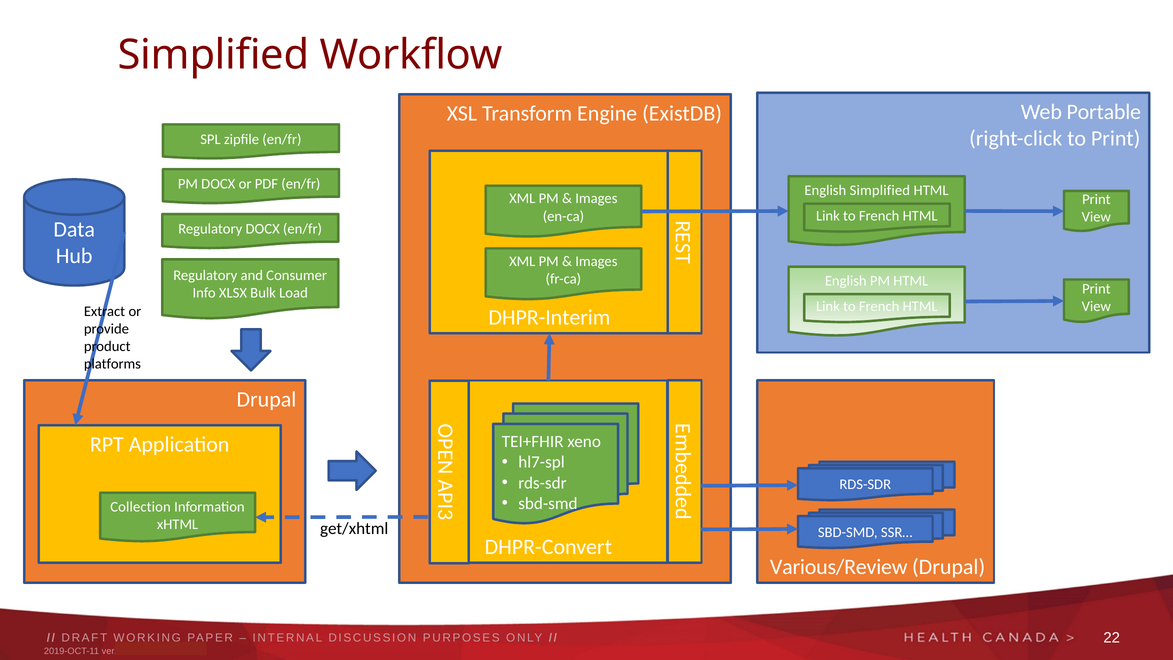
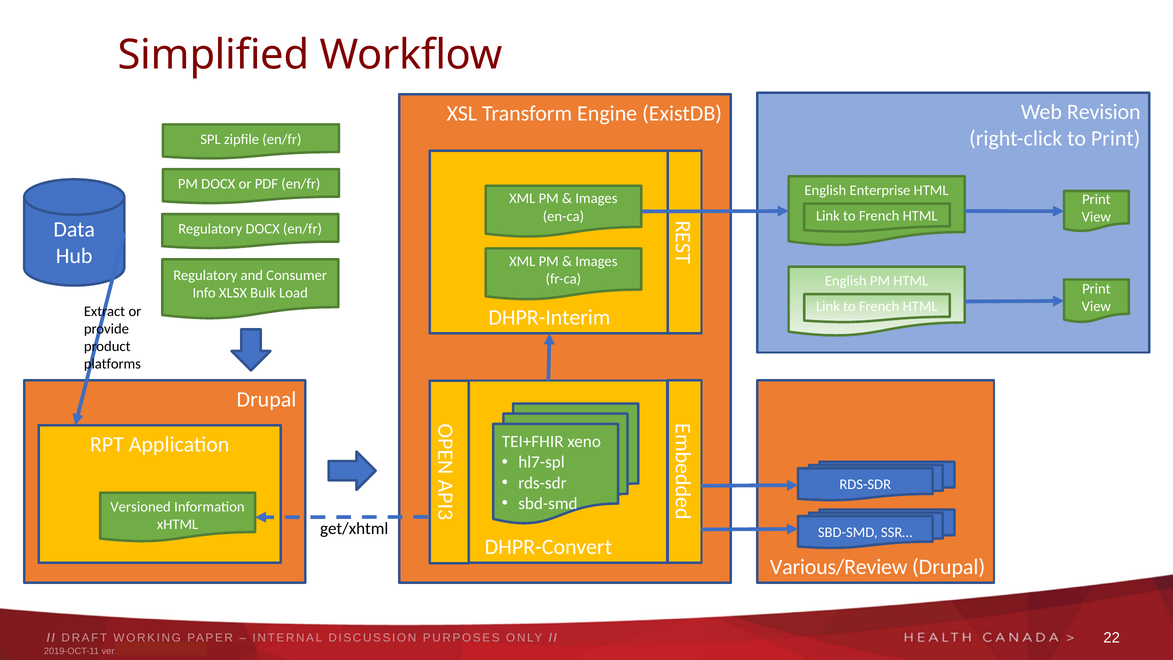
Portable: Portable -> Revision (1104, 112)
English Simplified: Simplified -> Enterprise (880, 190)
Collection: Collection -> Versioned (141, 507)
